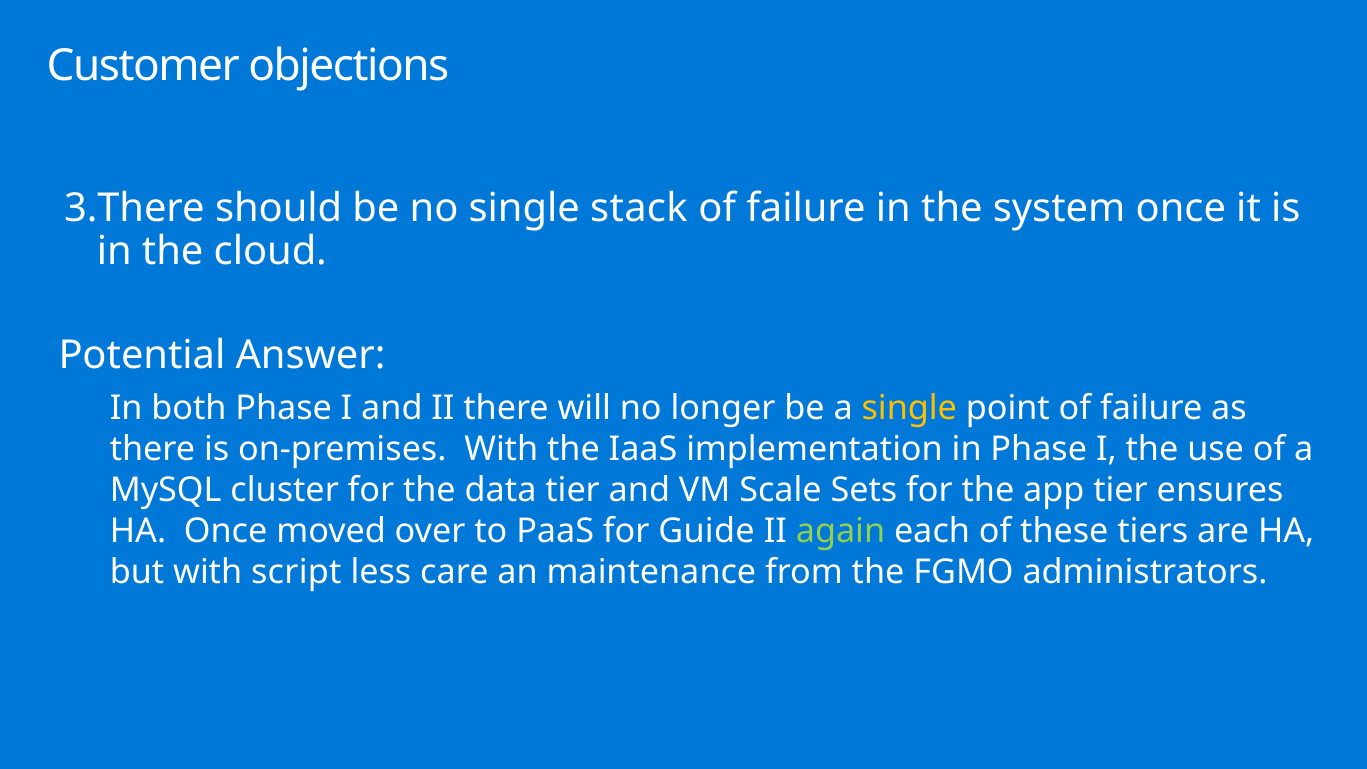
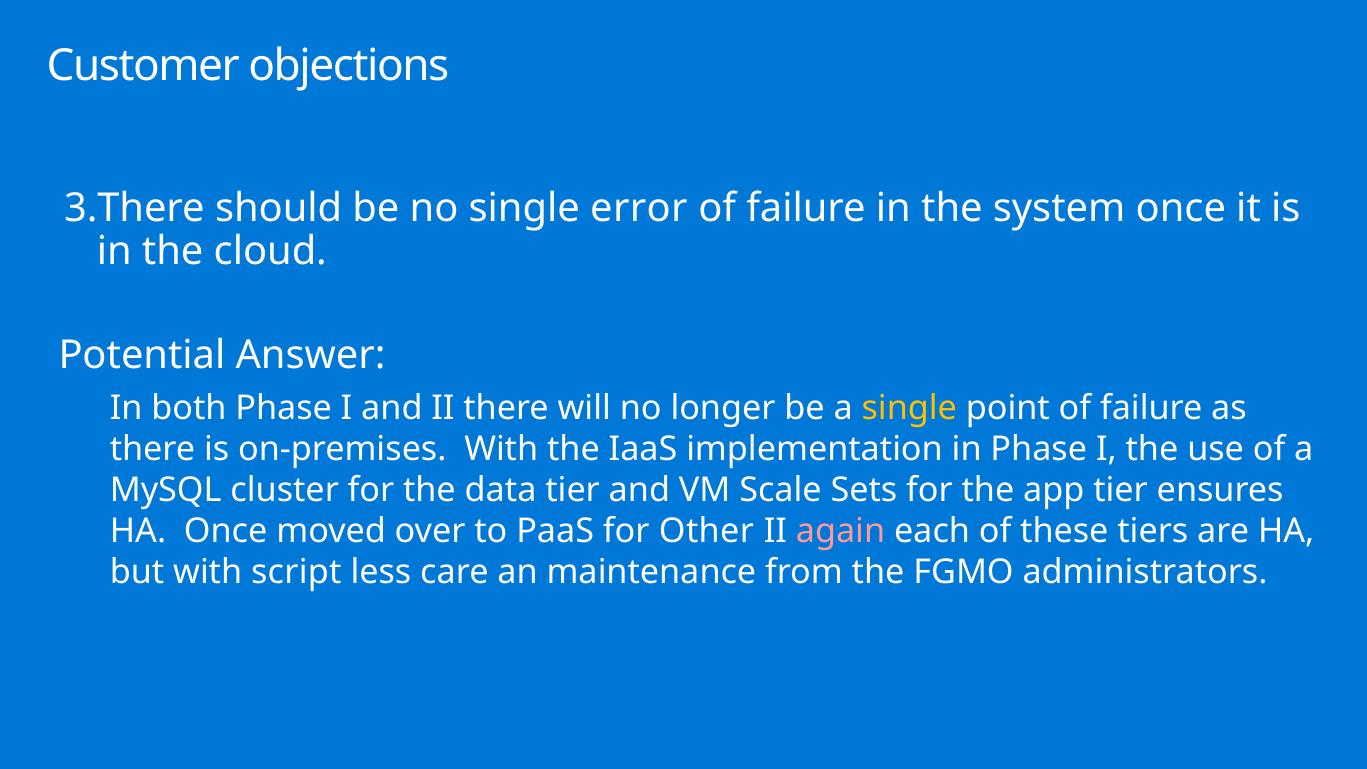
stack: stack -> error (639, 209)
Guide: Guide -> Other (706, 531)
again colour: light green -> pink (841, 531)
